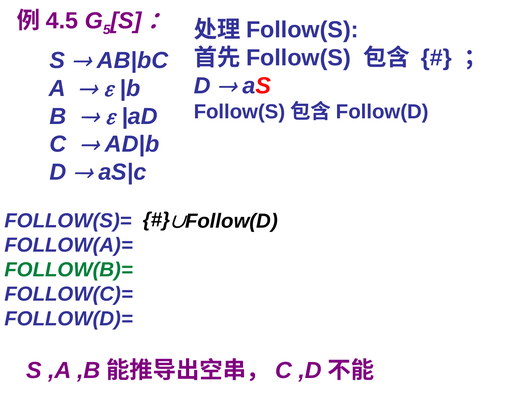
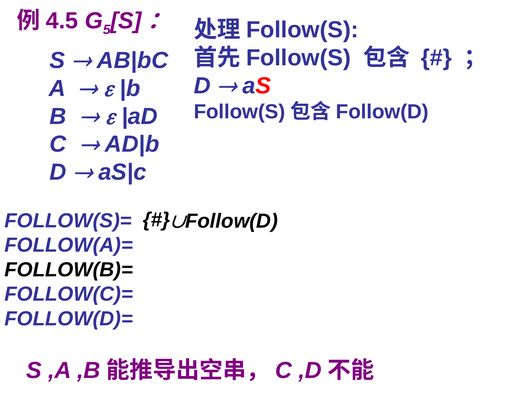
FOLLOW(B)= colour: green -> black (69, 270)
